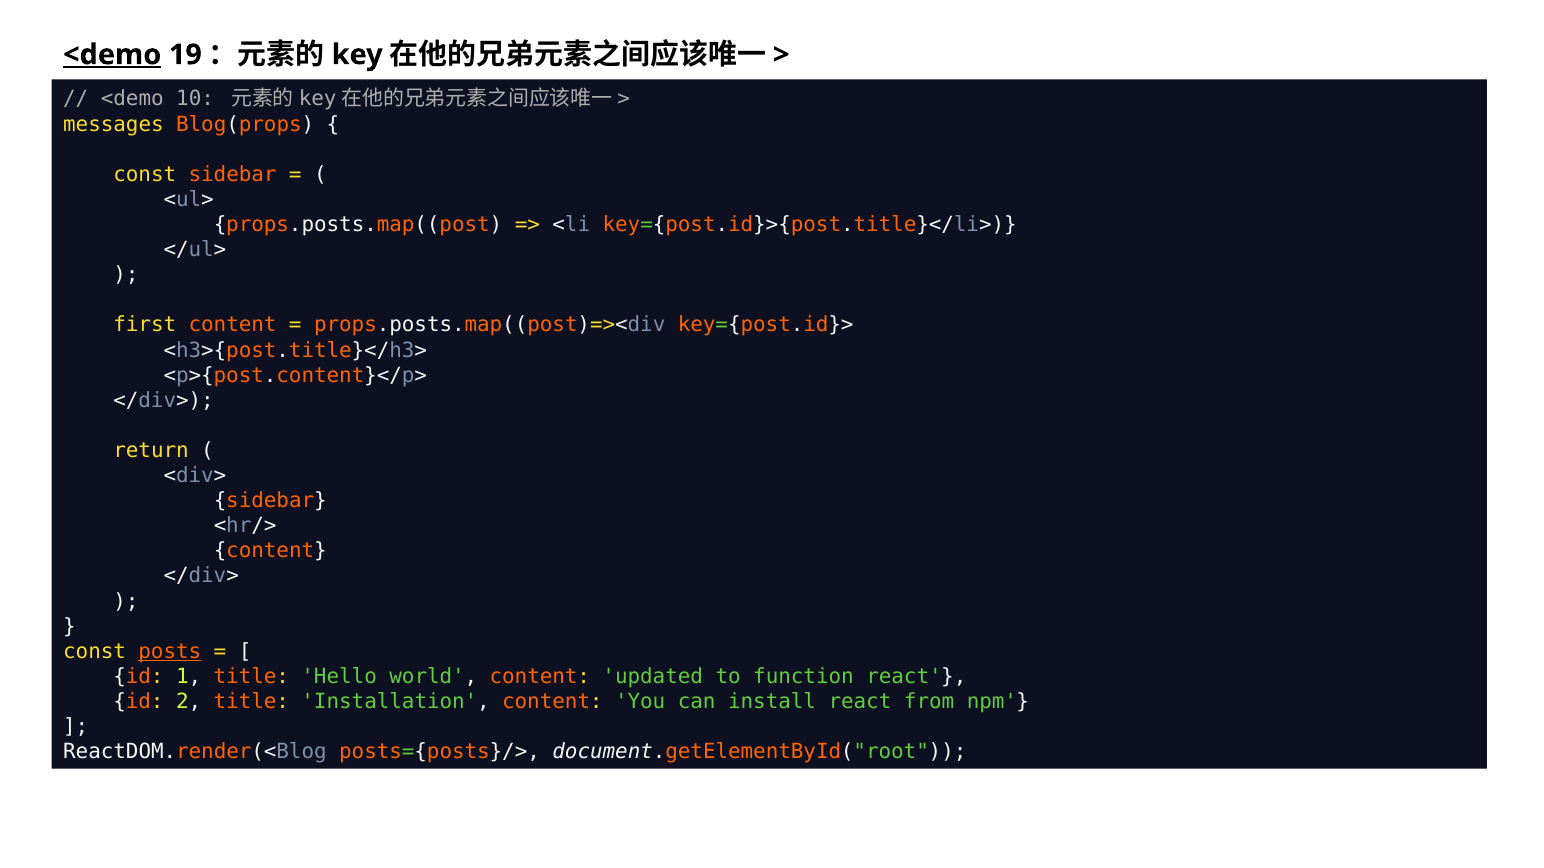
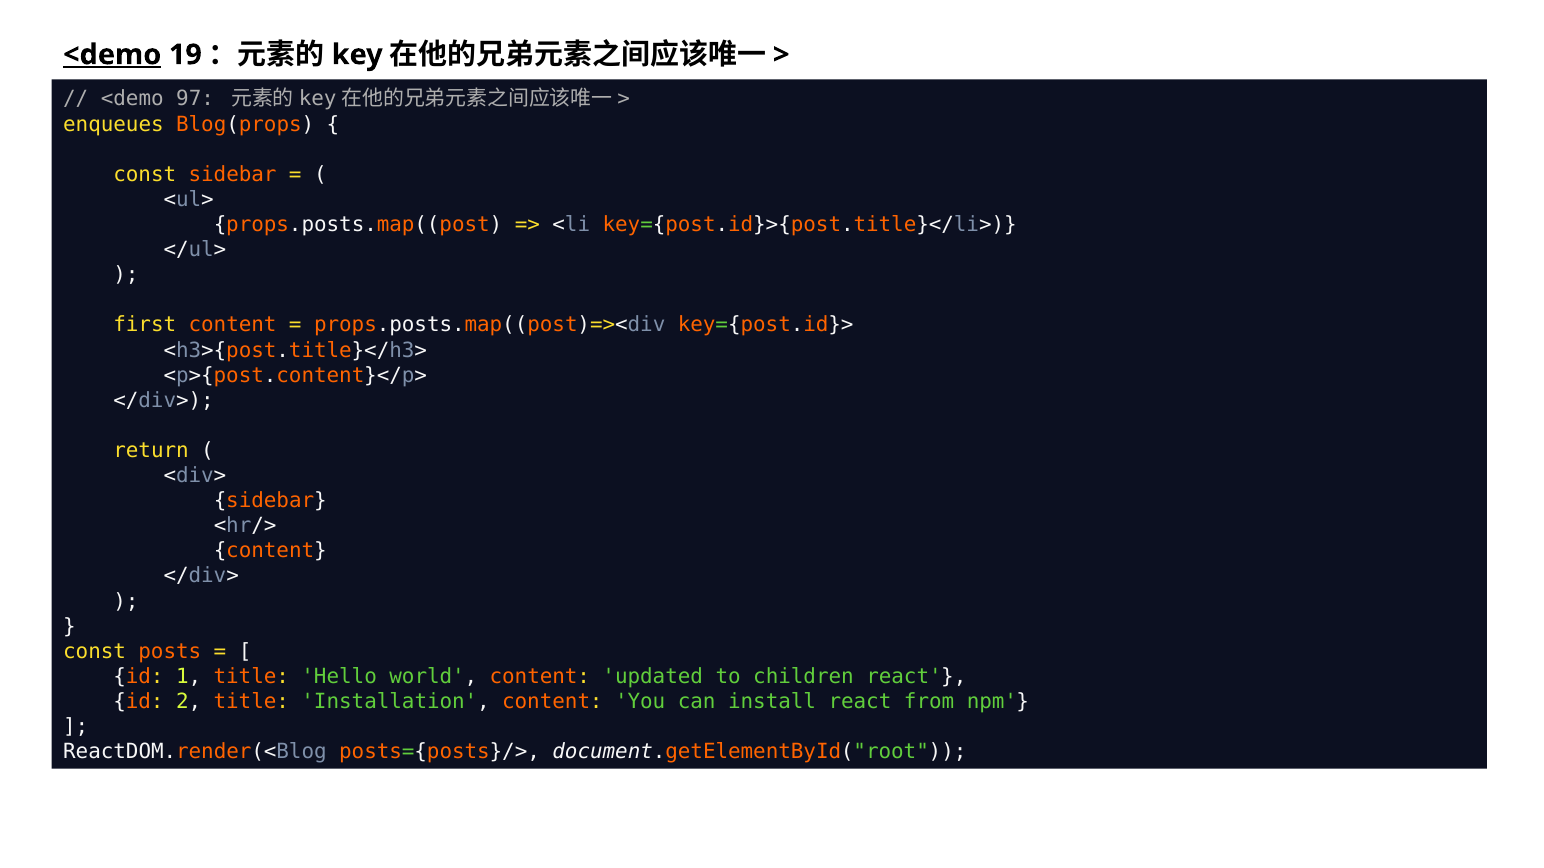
10: 10 -> 97 (195, 99)
messages: messages -> enqueues (113, 124)
posts underline: present -> none (170, 652)
function: function -> children (804, 677)
